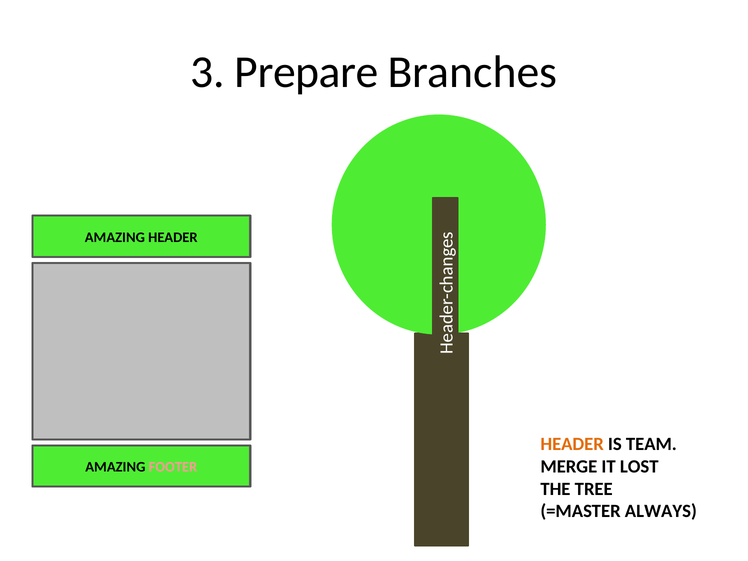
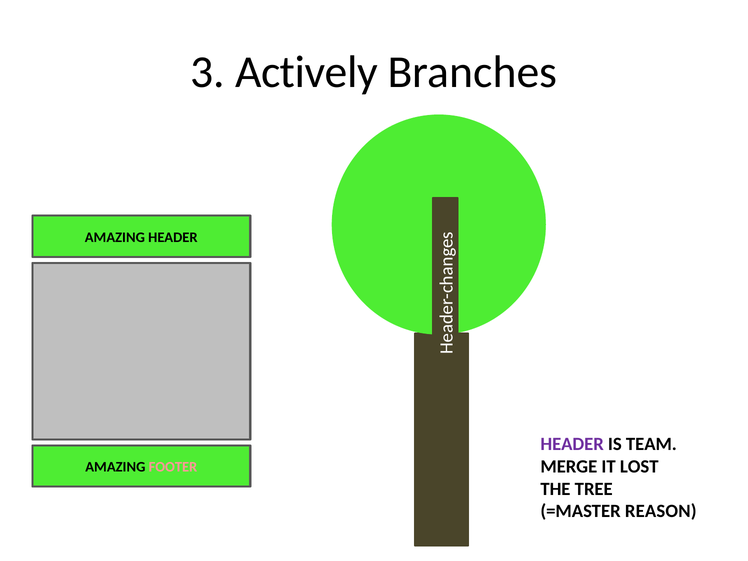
Prepare: Prepare -> Actively (306, 72)
HEADER colour: orange -> purple (572, 444)
ALWAYS: ALWAYS -> REASON (661, 511)
